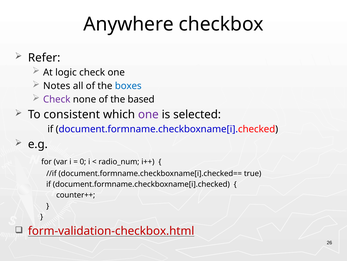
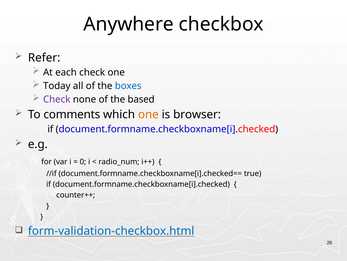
logic: logic -> each (66, 72)
Notes: Notes -> Today (57, 86)
consistent: consistent -> comments (72, 114)
one colour: purple -> orange (148, 114)
selected: selected -> browser (197, 114)
form-validation-checkbox.html colour: red -> blue (111, 230)
